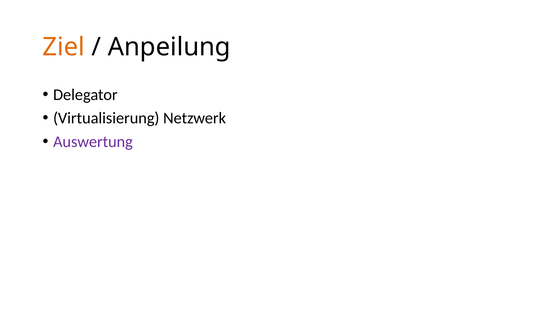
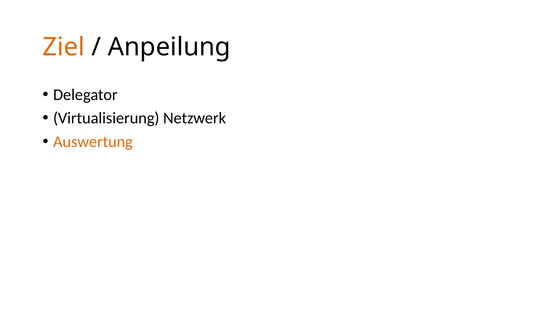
Auswertung colour: purple -> orange (93, 141)
